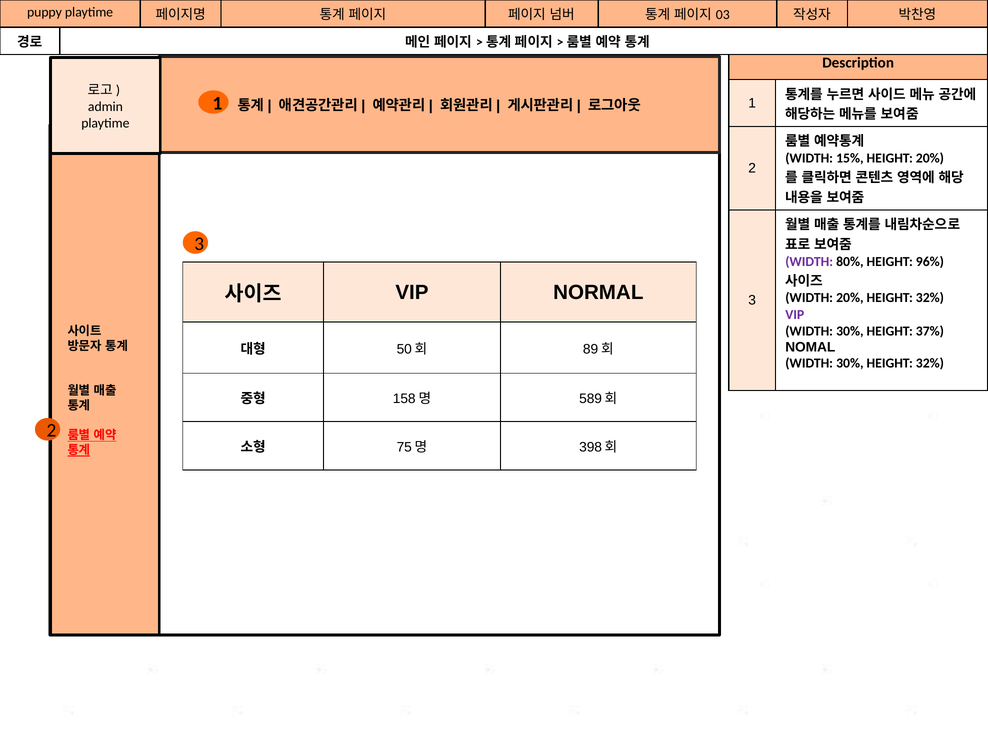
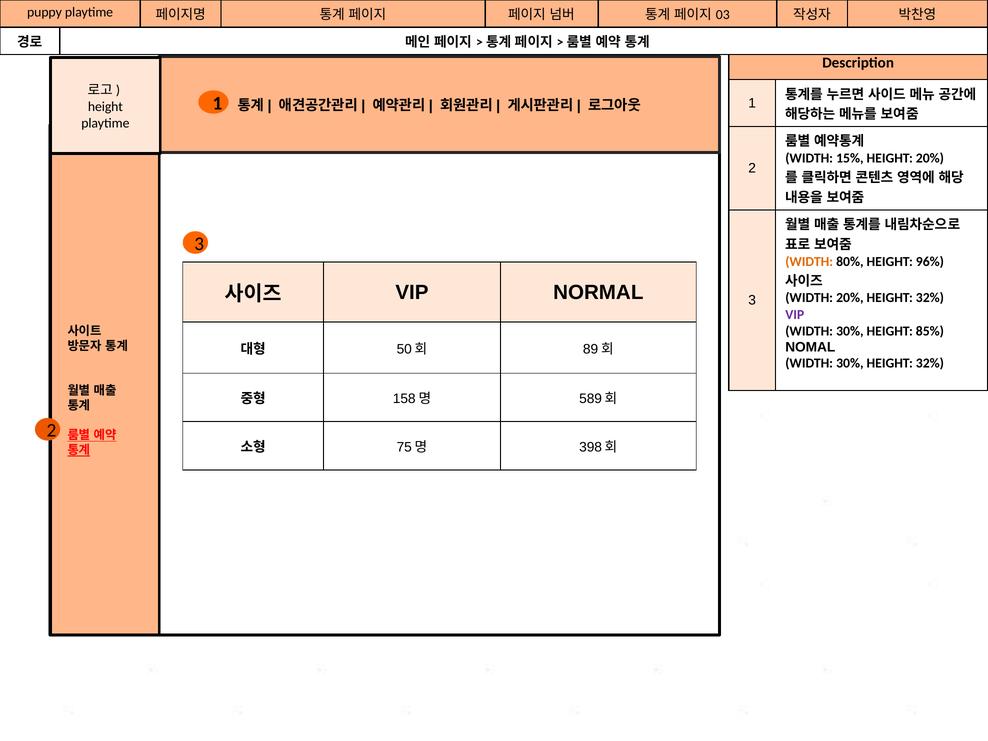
admin: admin -> height (105, 106)
WIDTH colour: purple -> orange (809, 262)
37%: 37% -> 85% (930, 331)
